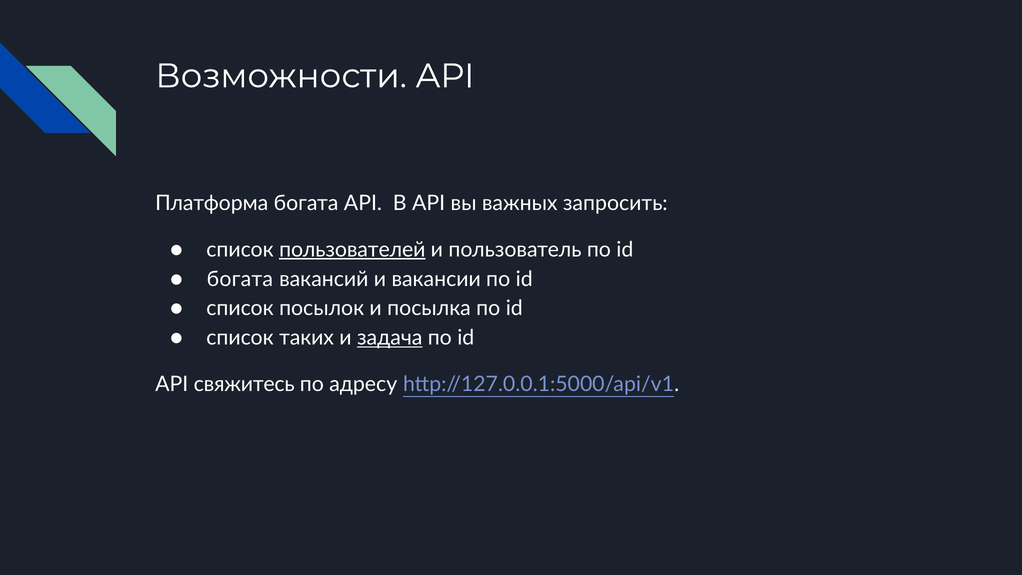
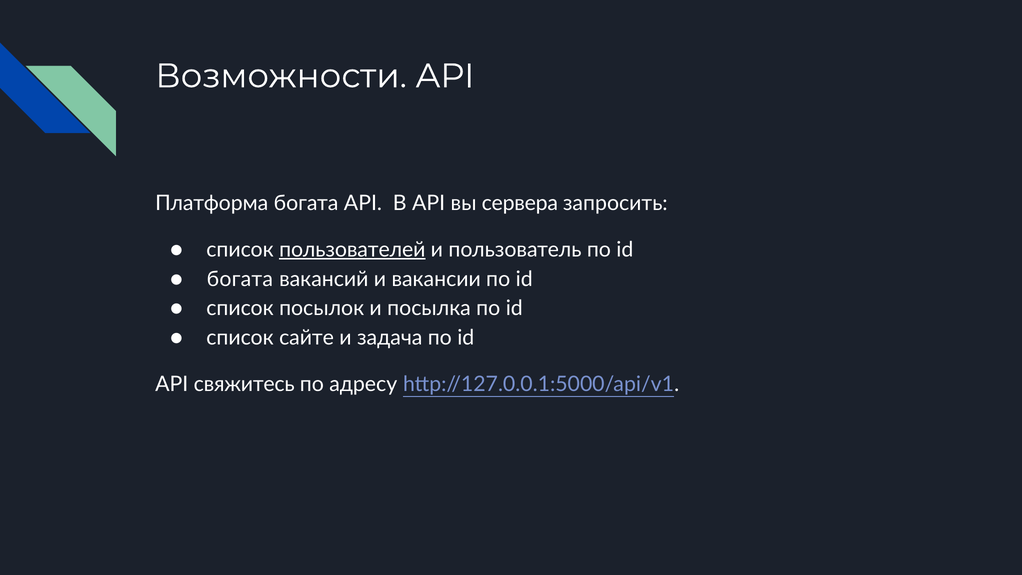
важных: важных -> сервера (520, 203)
таких: таких -> сайте (307, 338)
задача underline: present -> none (390, 338)
